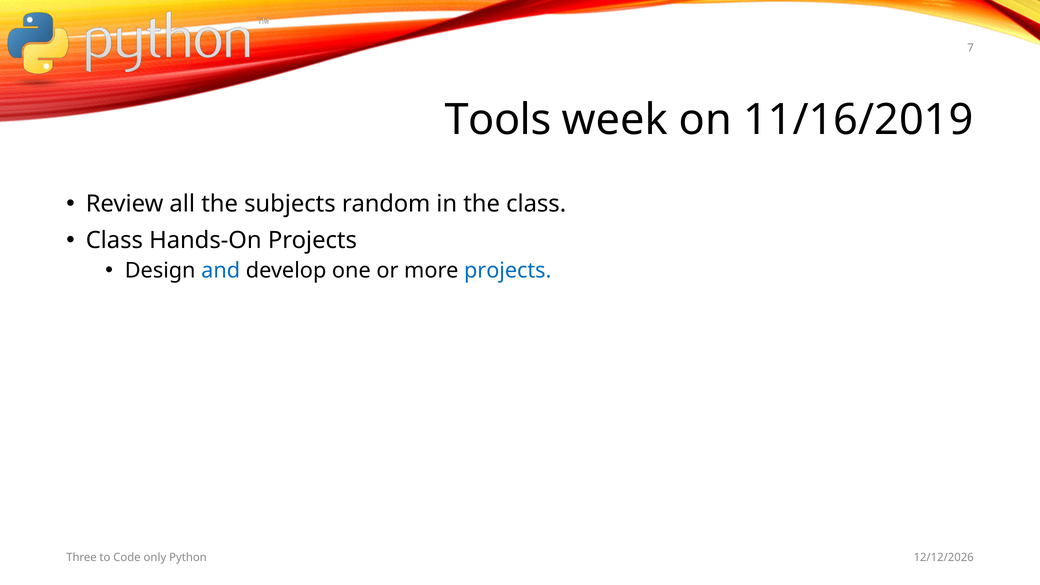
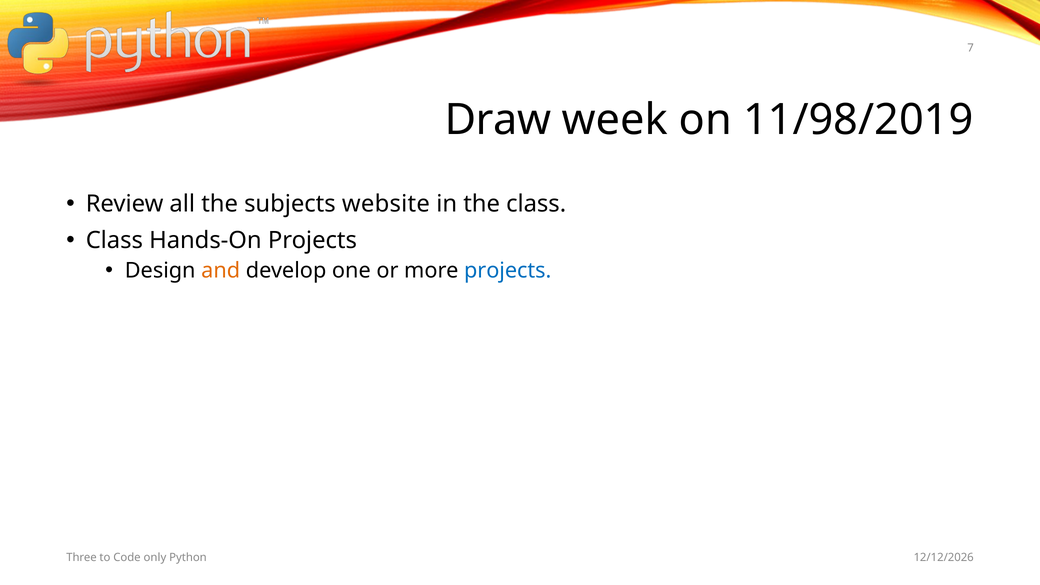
Tools: Tools -> Draw (498, 120)
11/16/2019: 11/16/2019 -> 11/98/2019 (858, 120)
random: random -> website (386, 204)
and colour: blue -> orange (221, 270)
